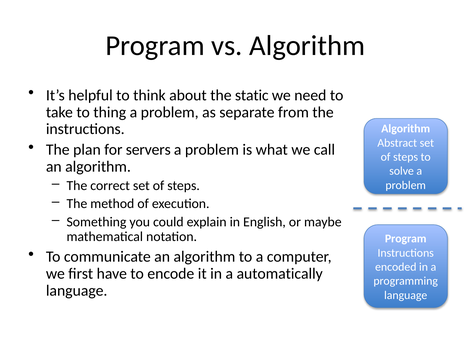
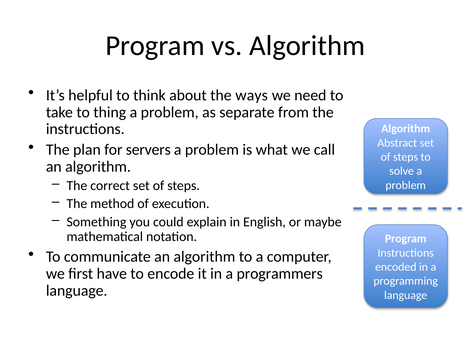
static: static -> ways (252, 95)
automatically: automatically -> programmers (280, 274)
